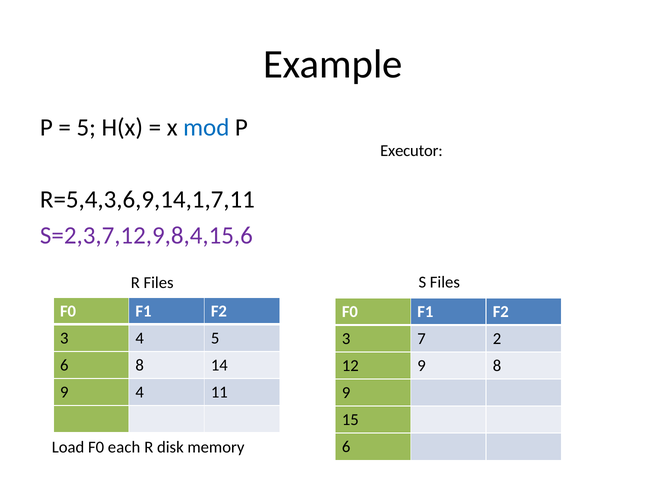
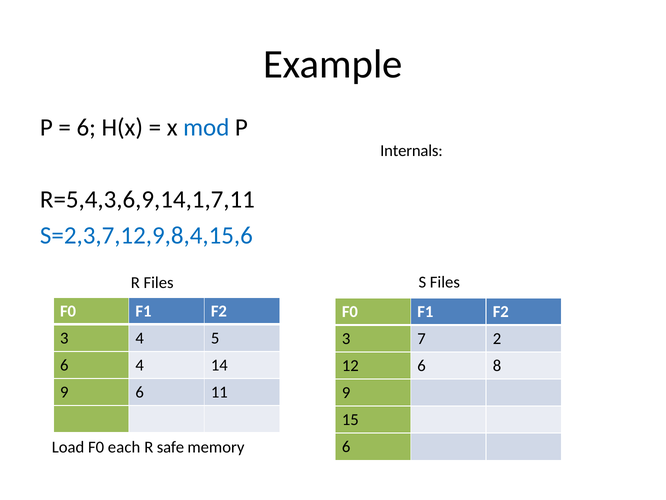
5: 5 -> 6 (86, 127)
Executor: Executor -> Internals (411, 150)
S=2,3,7,12,9,8,4,15,6 colour: purple -> blue (146, 235)
6 8: 8 -> 4 (140, 365)
12 9: 9 -> 6 (422, 365)
9 4: 4 -> 6 (140, 392)
disk: disk -> safe (170, 447)
